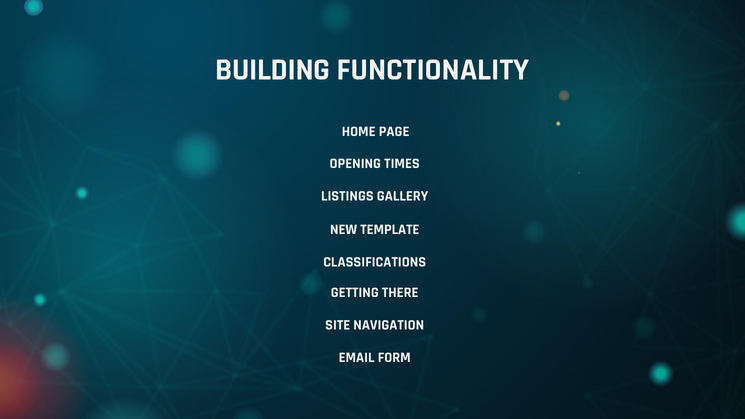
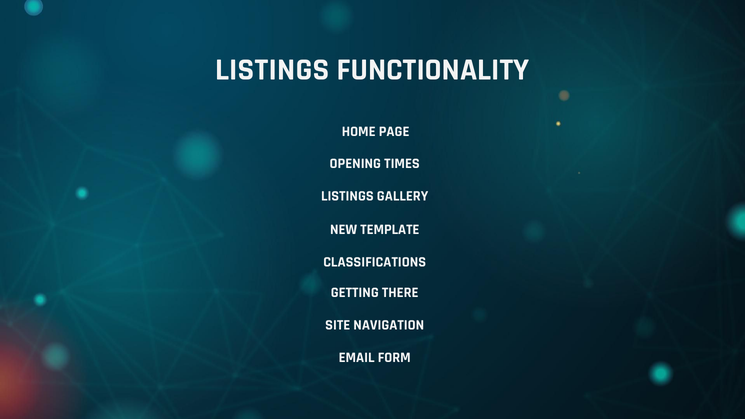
BUILDING: BUILDING -> LISTINGS (272, 70)
